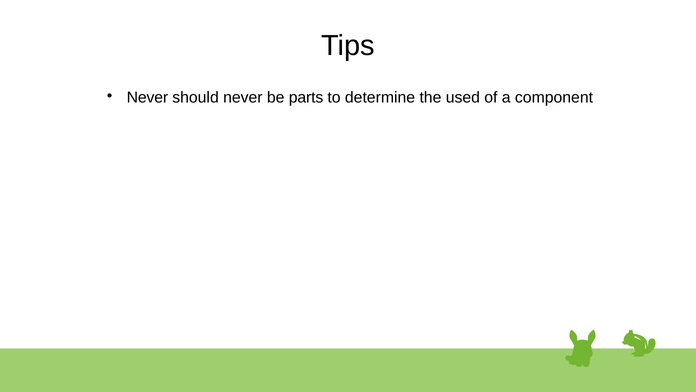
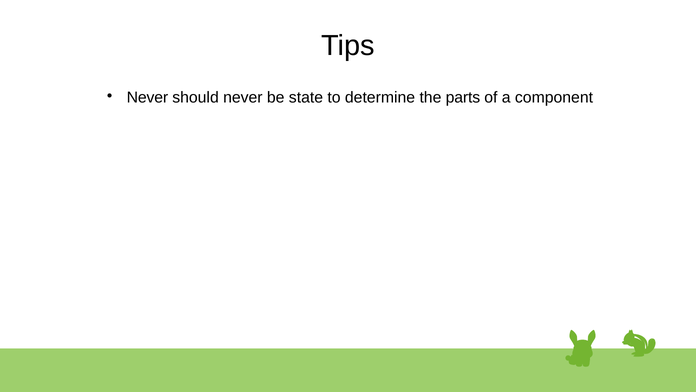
parts: parts -> state (306, 98)
used: used -> parts (463, 98)
